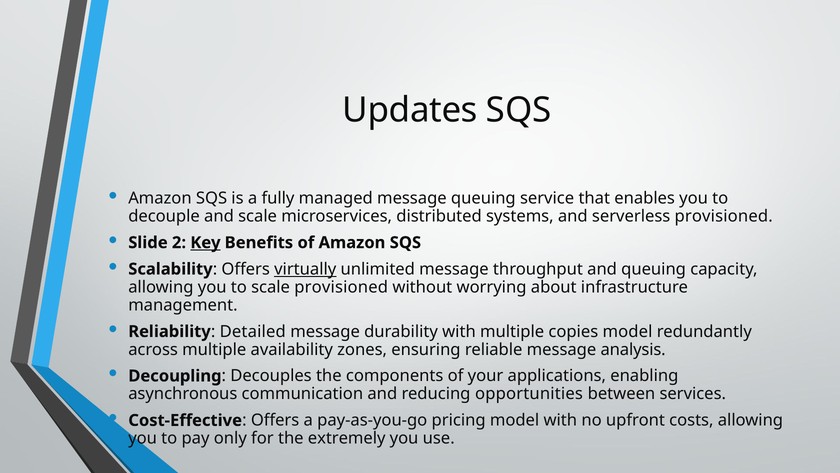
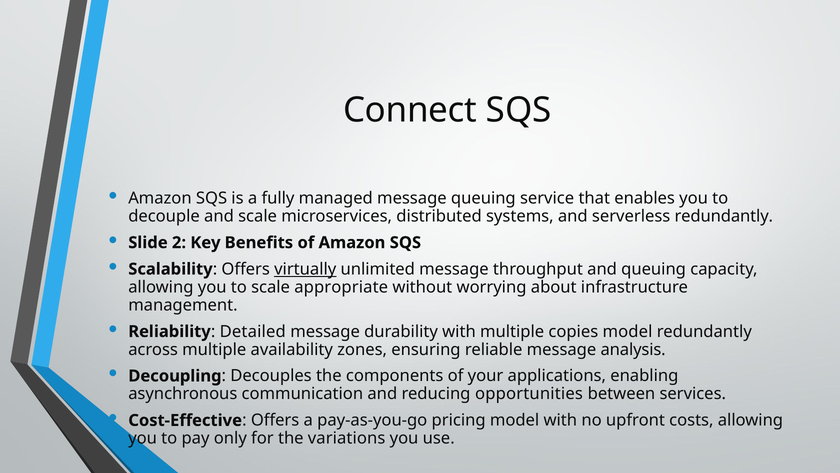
Updates: Updates -> Connect (410, 110)
serverless provisioned: provisioned -> redundantly (724, 216)
Key underline: present -> none (205, 242)
scale provisioned: provisioned -> appropriate (341, 287)
extremely: extremely -> variations (347, 438)
